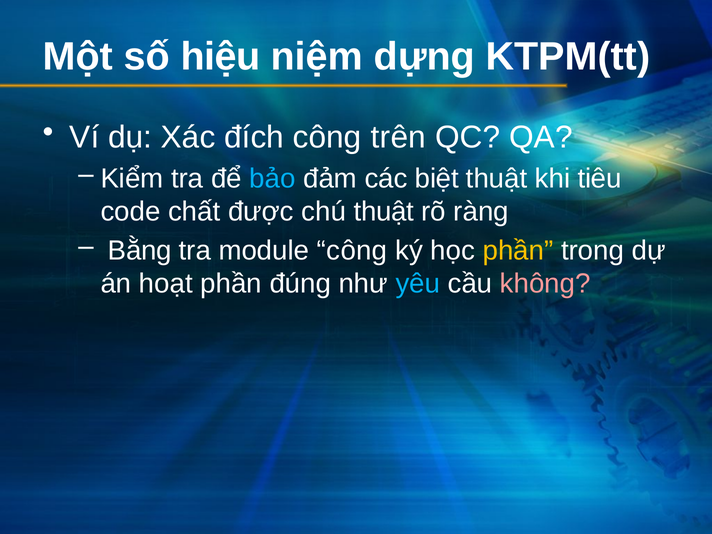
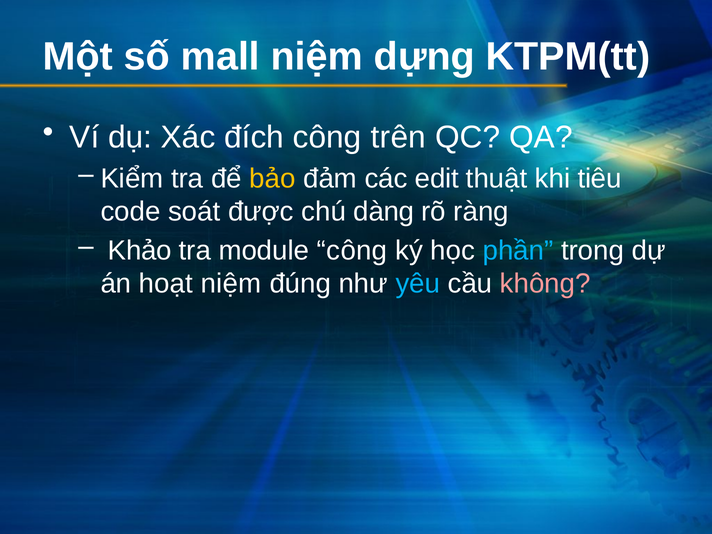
hiệu: hiệu -> mall (220, 57)
bảo colour: light blue -> yellow (273, 178)
biệt: biệt -> edit (437, 178)
chất: chất -> soát (194, 212)
chú thuật: thuật -> dàng (384, 212)
Bằng: Bằng -> Khảo (140, 250)
phần colour: yellow -> light blue (518, 250)
hoạt phần: phần -> niệm (231, 284)
